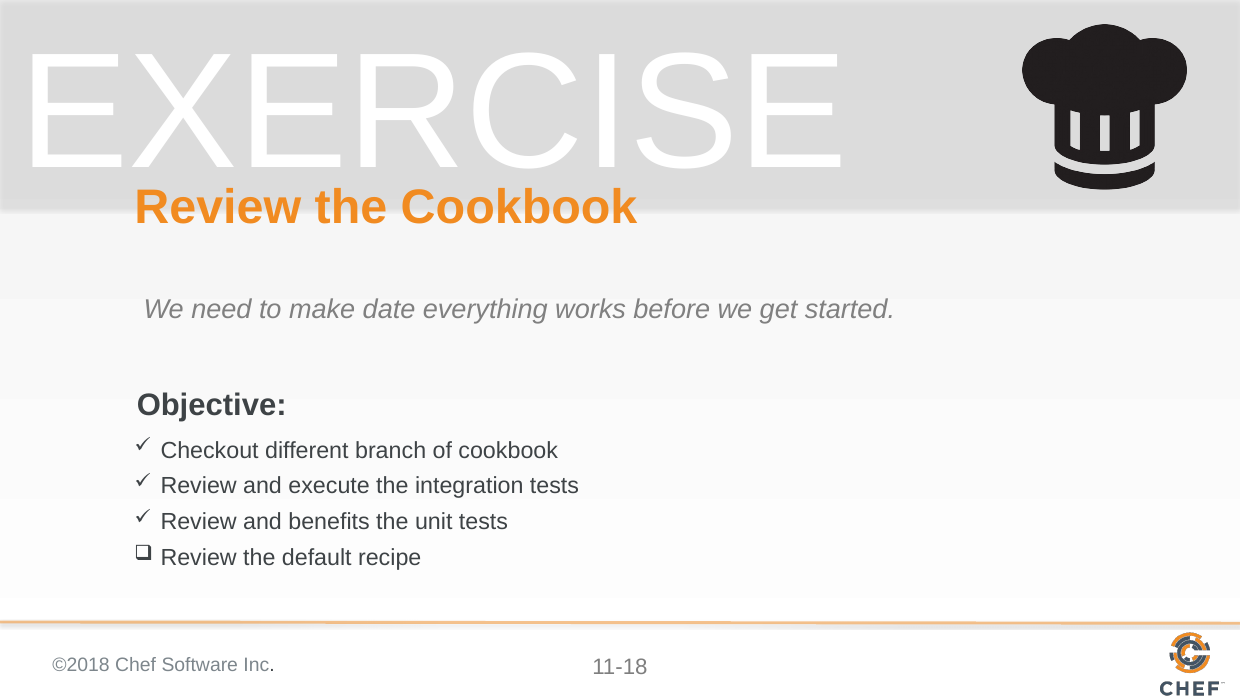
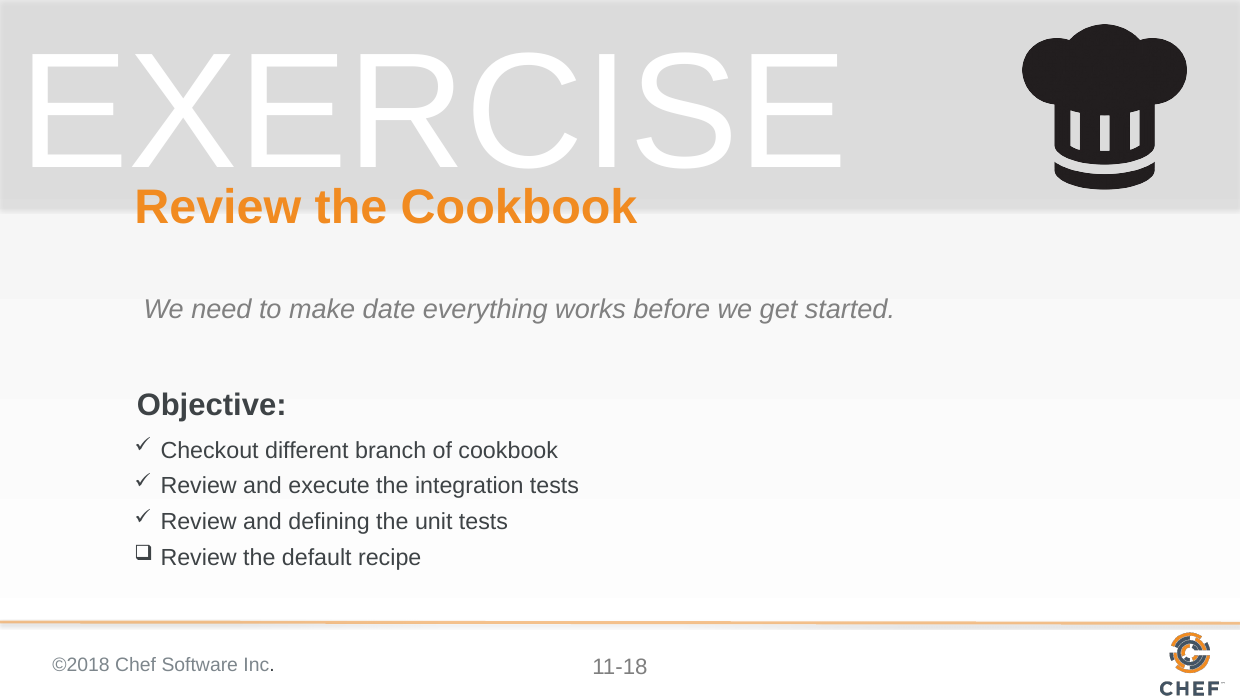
benefits: benefits -> defining (329, 521)
